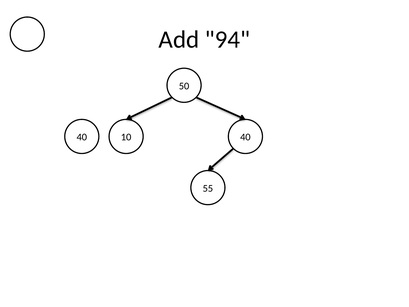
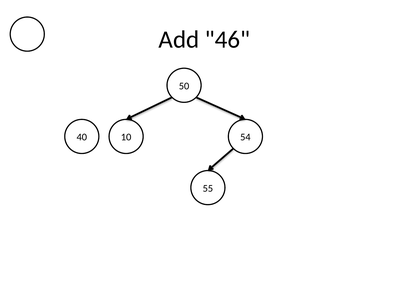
94: 94 -> 46 (228, 40)
10 40: 40 -> 54 (245, 137)
